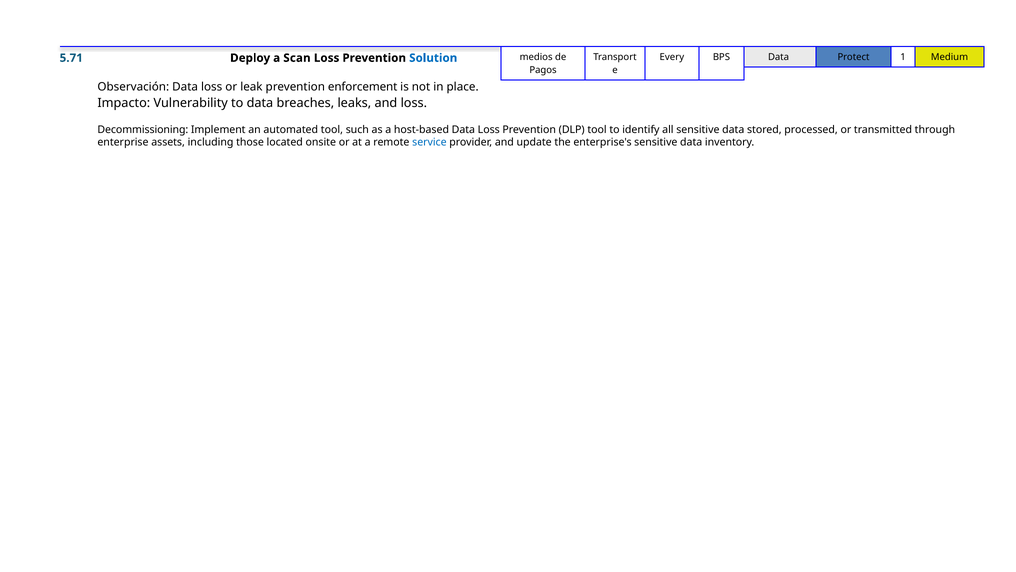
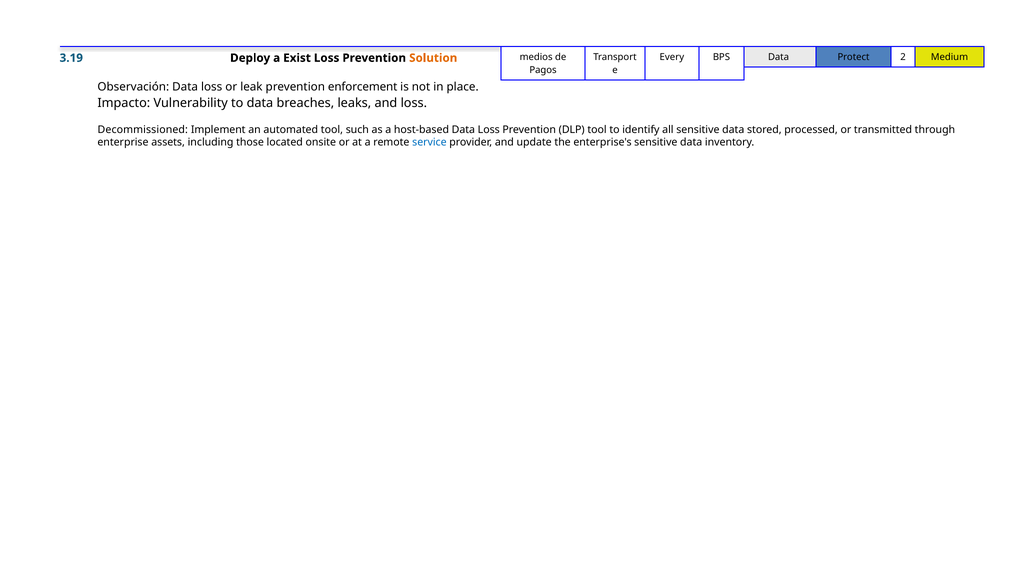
1: 1 -> 2 (903, 57)
5.71: 5.71 -> 3.19 (71, 58)
Scan: Scan -> Exist (297, 58)
Solution colour: blue -> orange (433, 58)
Decommissioning: Decommissioning -> Decommissioned (143, 129)
